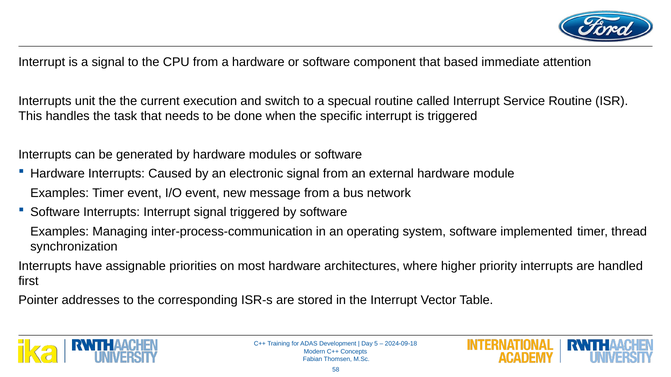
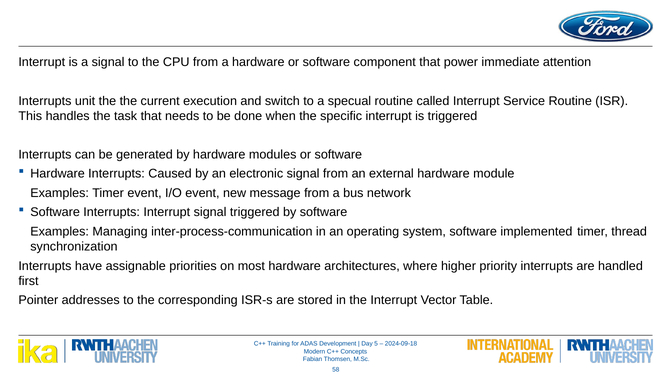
based: based -> power (461, 62)
